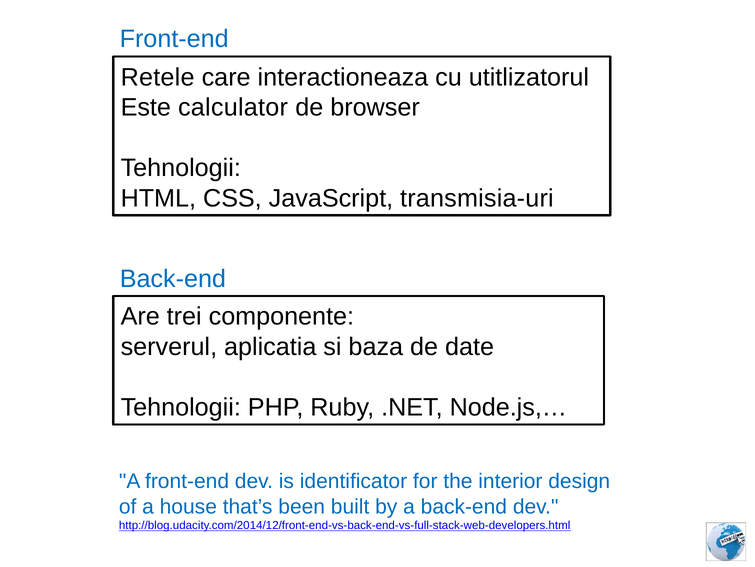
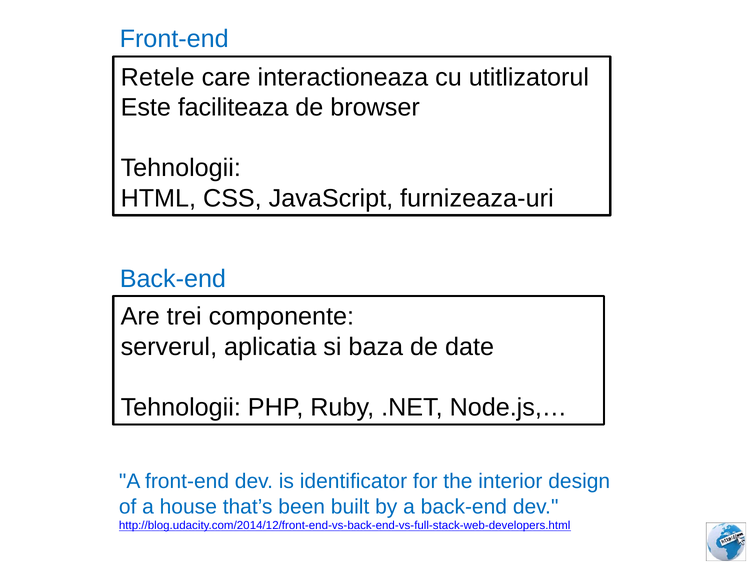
calculator: calculator -> faciliteaza (233, 107)
transmisia-uri: transmisia-uri -> furnizeaza-uri (477, 198)
